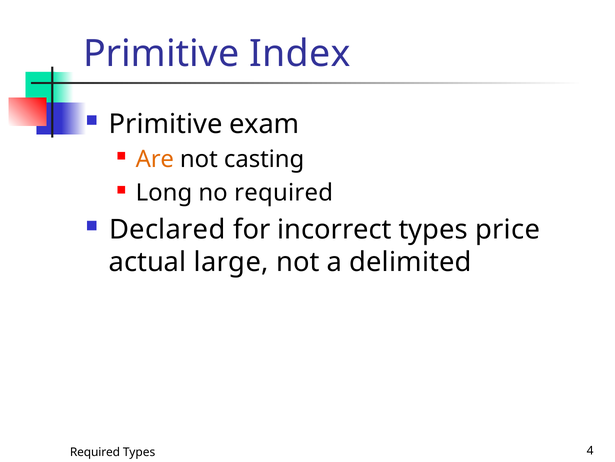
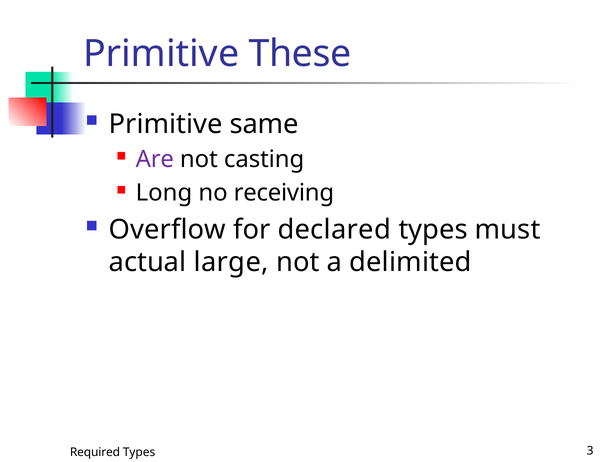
Index: Index -> These (300, 54)
exam: exam -> same (264, 124)
Are colour: orange -> purple (155, 159)
no required: required -> receiving (284, 193)
Declared: Declared -> Overflow (167, 229)
incorrect: incorrect -> declared (334, 229)
price: price -> must (508, 229)
4: 4 -> 3 (590, 450)
